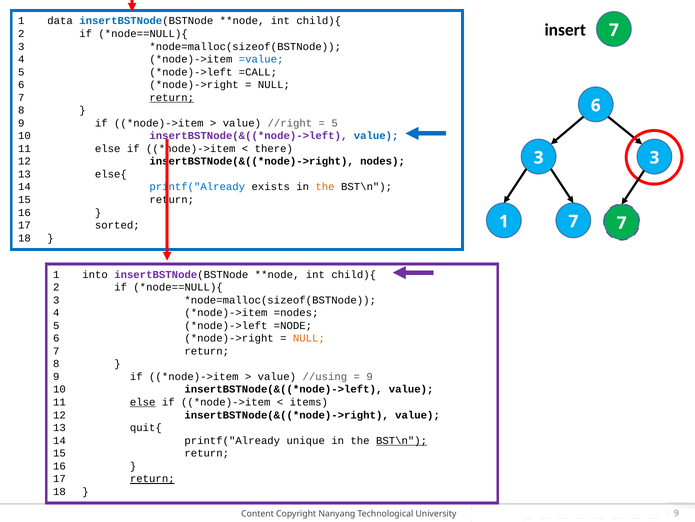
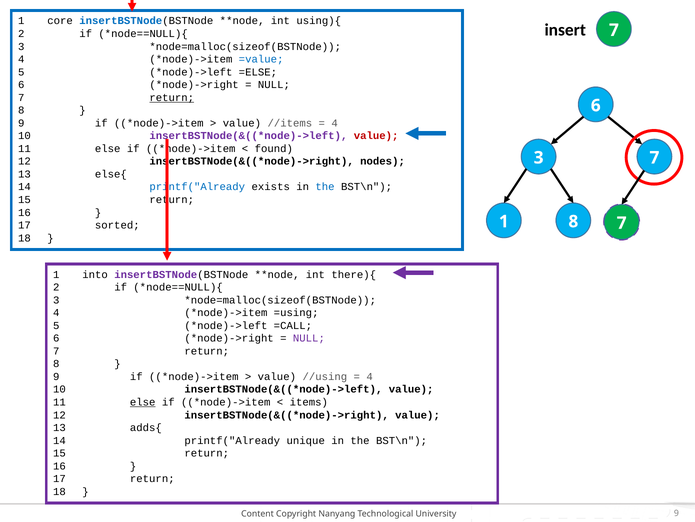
data: data -> core (60, 21)
child){: child){ -> using){ (319, 21)
=CALL: =CALL -> =ELSE (258, 72)
//right: //right -> //items (290, 123)
5: 5 -> 4 (335, 123)
value colour: blue -> red (376, 136)
there: there -> found (274, 148)
3 3: 3 -> 7 (654, 158)
the colour: orange -> blue (325, 187)
1 7: 7 -> 8 (573, 221)
child){: child){ -> there){ (354, 274)
=nodes: =nodes -> =using (296, 312)
=NODE: =NODE -> =CALL (293, 325)
NULL colour: orange -> purple (309, 338)
9: 9 -> 4 (370, 376)
quit{: quit{ -> adds{ (146, 427)
BST\n underline: present -> none (402, 440)
return underline: present -> none (152, 478)
